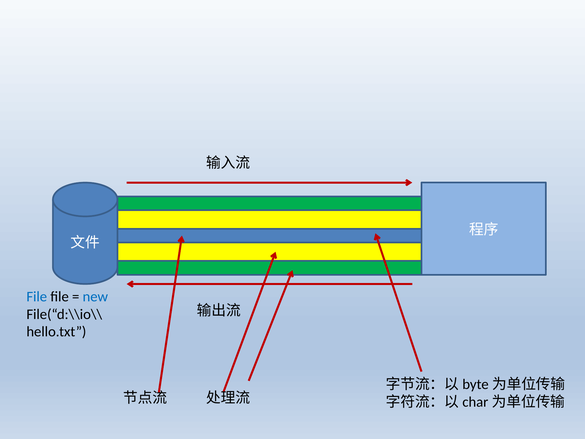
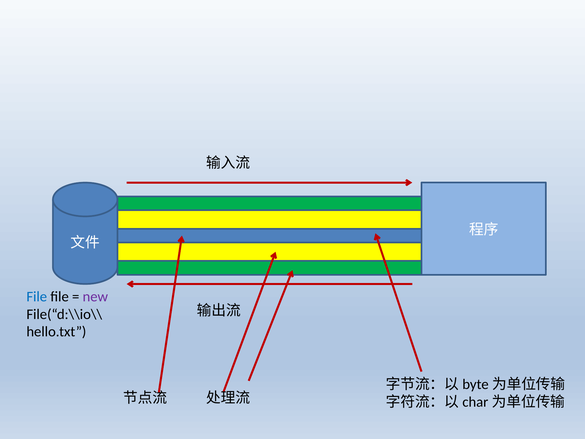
new colour: blue -> purple (95, 297)
